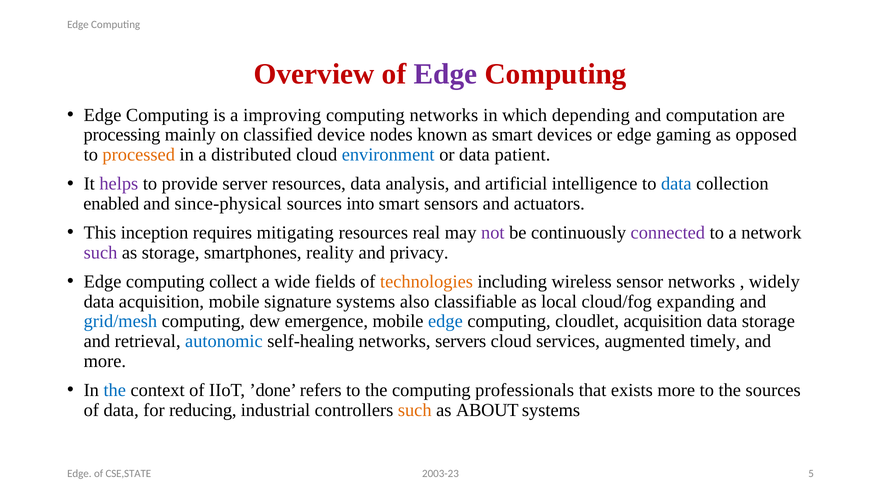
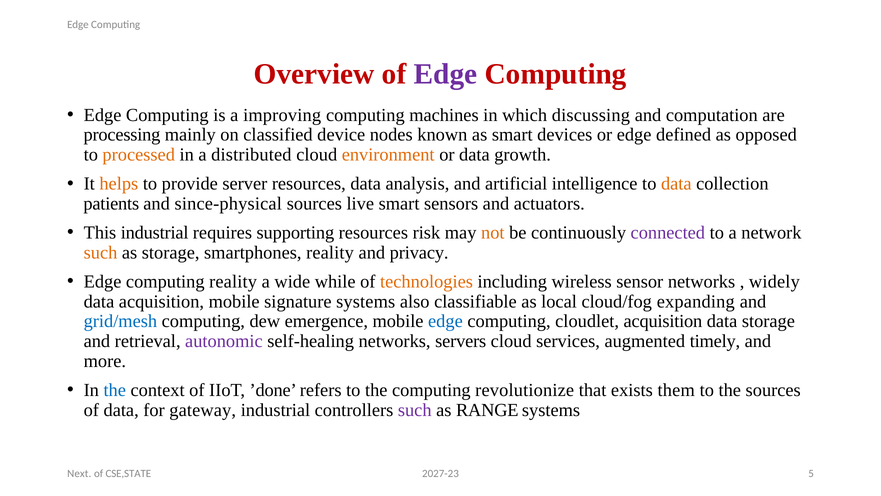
computing networks: networks -> machines (444, 115)
depending: depending -> discussing (591, 115)
gaming: gaming -> defined (684, 135)
environment colour: blue -> orange (388, 155)
patient: patient -> growth (523, 155)
helps colour: purple -> orange (119, 184)
data colour: blue -> orange (676, 184)
enabled: enabled -> patients (111, 203)
into: into -> live (360, 203)
This inception: inception -> industrial (155, 232)
mitigating: mitigating -> supporting (295, 232)
real: real -> risk (426, 232)
not colour: purple -> orange (493, 232)
such colour: purple -> orange (101, 252)
computing collect: collect -> reality (233, 281)
fields: fields -> while (335, 281)
autonomic colour: blue -> purple (224, 341)
professionals: professionals -> revolutionize (525, 390)
exists more: more -> them (676, 390)
reducing: reducing -> gateway (203, 410)
such colour: orange -> purple (415, 410)
ABOUT: ABOUT -> RANGE (487, 410)
2003-23: 2003-23 -> 2027-23 (440, 473)
Edge: Edge -> Next (79, 473)
